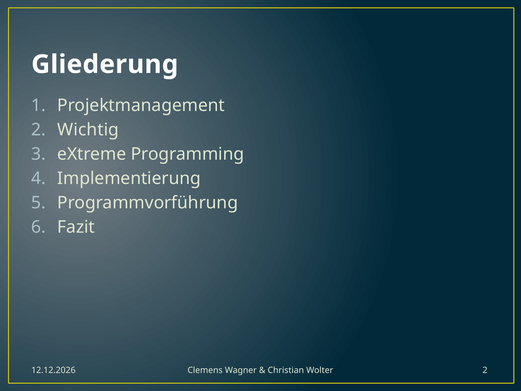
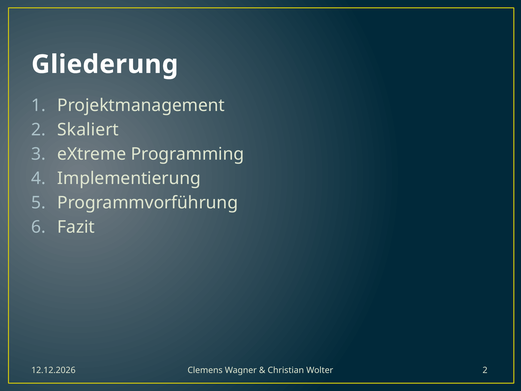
Wichtig: Wichtig -> Skaliert (88, 130)
